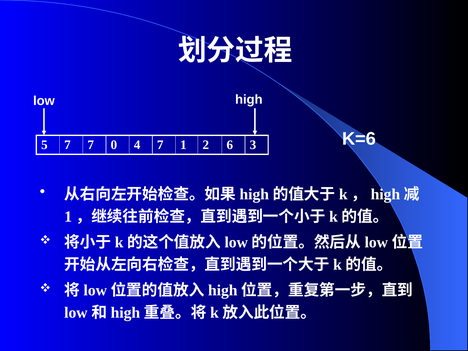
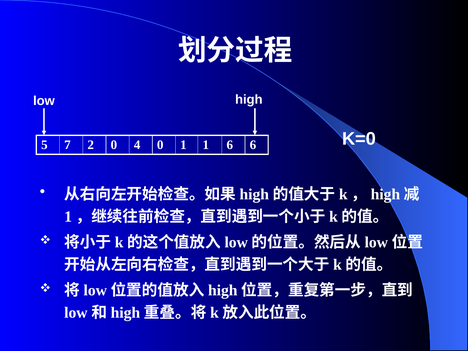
K=6: K=6 -> K=0 (359, 139)
7 7: 7 -> 2 (91, 145)
4 7: 7 -> 0 (160, 145)
1 2: 2 -> 1 (206, 145)
6 3: 3 -> 6 (253, 145)
